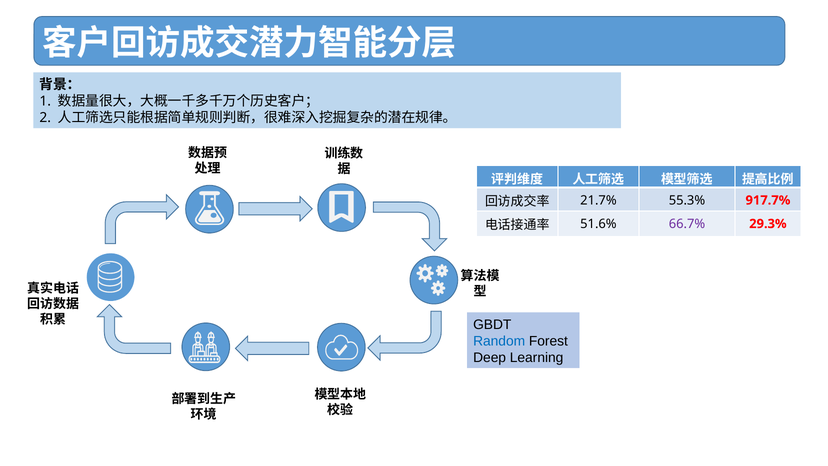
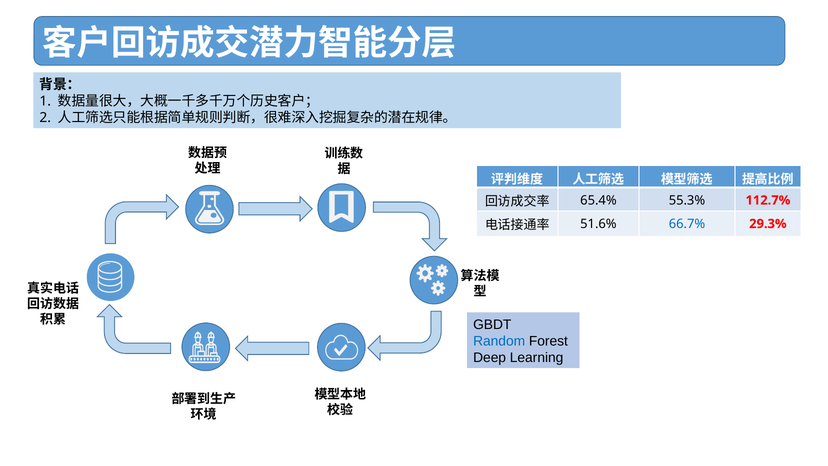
21.7%: 21.7% -> 65.4% (598, 200)
917.7%: 917.7% -> 112.7% (768, 200)
66.7% colour: purple -> blue (687, 224)
